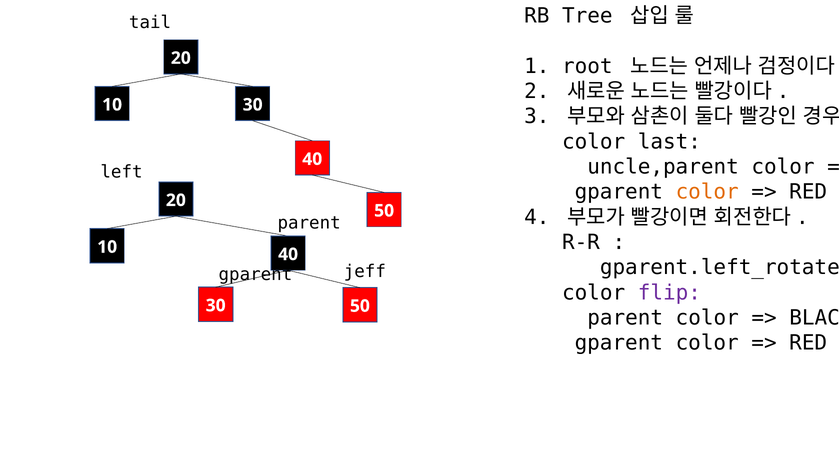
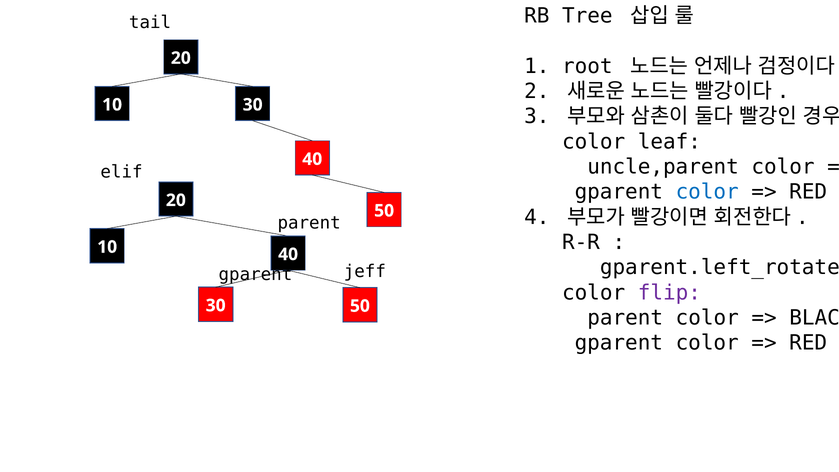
last: last -> leaf (669, 142)
left: left -> elif (122, 172)
color colour: orange -> blue (707, 192)
